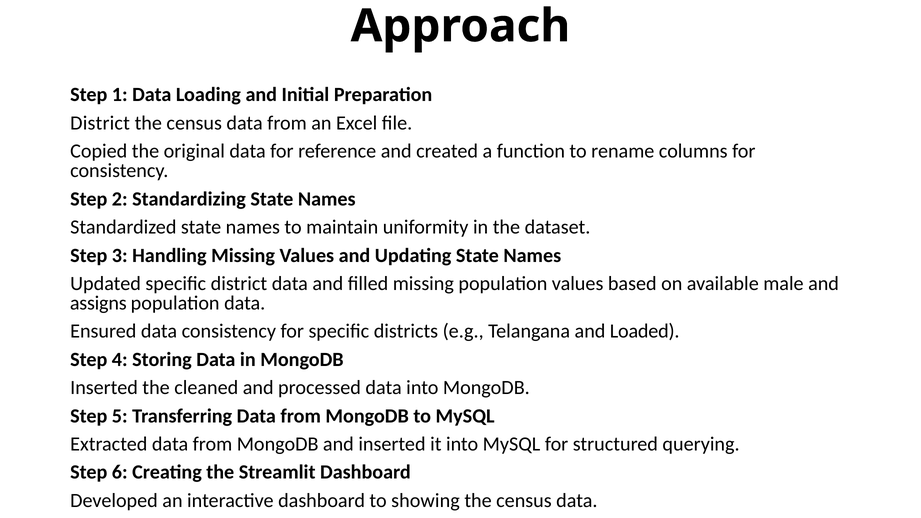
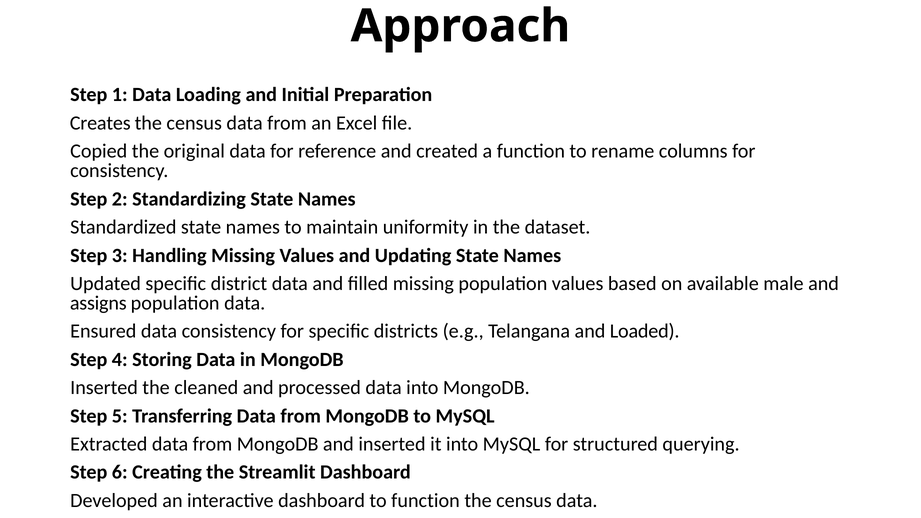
District: District -> Creates (100, 123)
to showing: showing -> function (426, 501)
